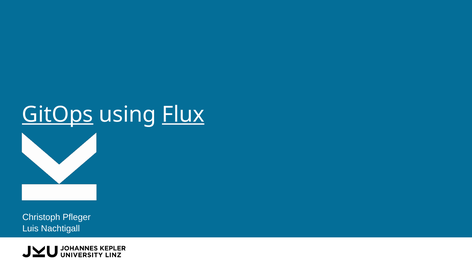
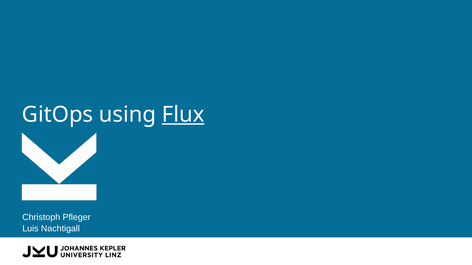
GitOps underline: present -> none (58, 115)
